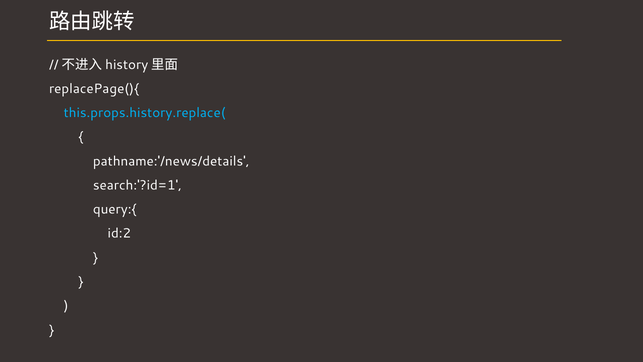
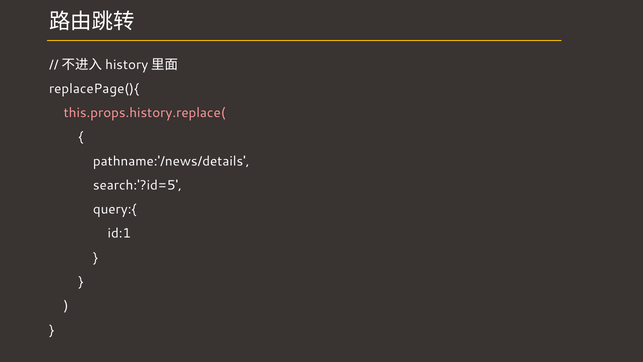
this.props.history.replace( colour: light blue -> pink (145, 113)
search:'?id=1: search:'?id=1 -> search:'?id=5 (137, 185)
id:2: id:2 -> id:1 (119, 233)
